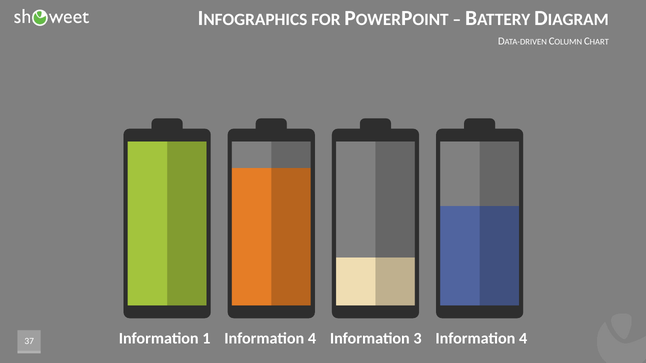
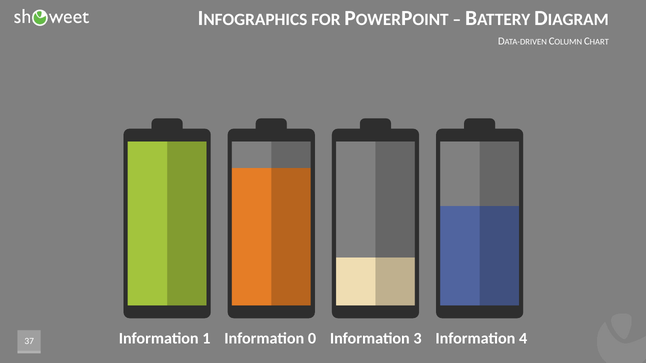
1 Information 4: 4 -> 0 (312, 339)
